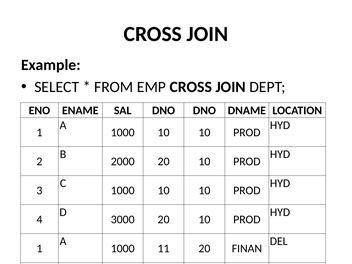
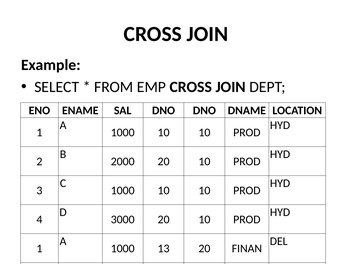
11: 11 -> 13 (164, 248)
